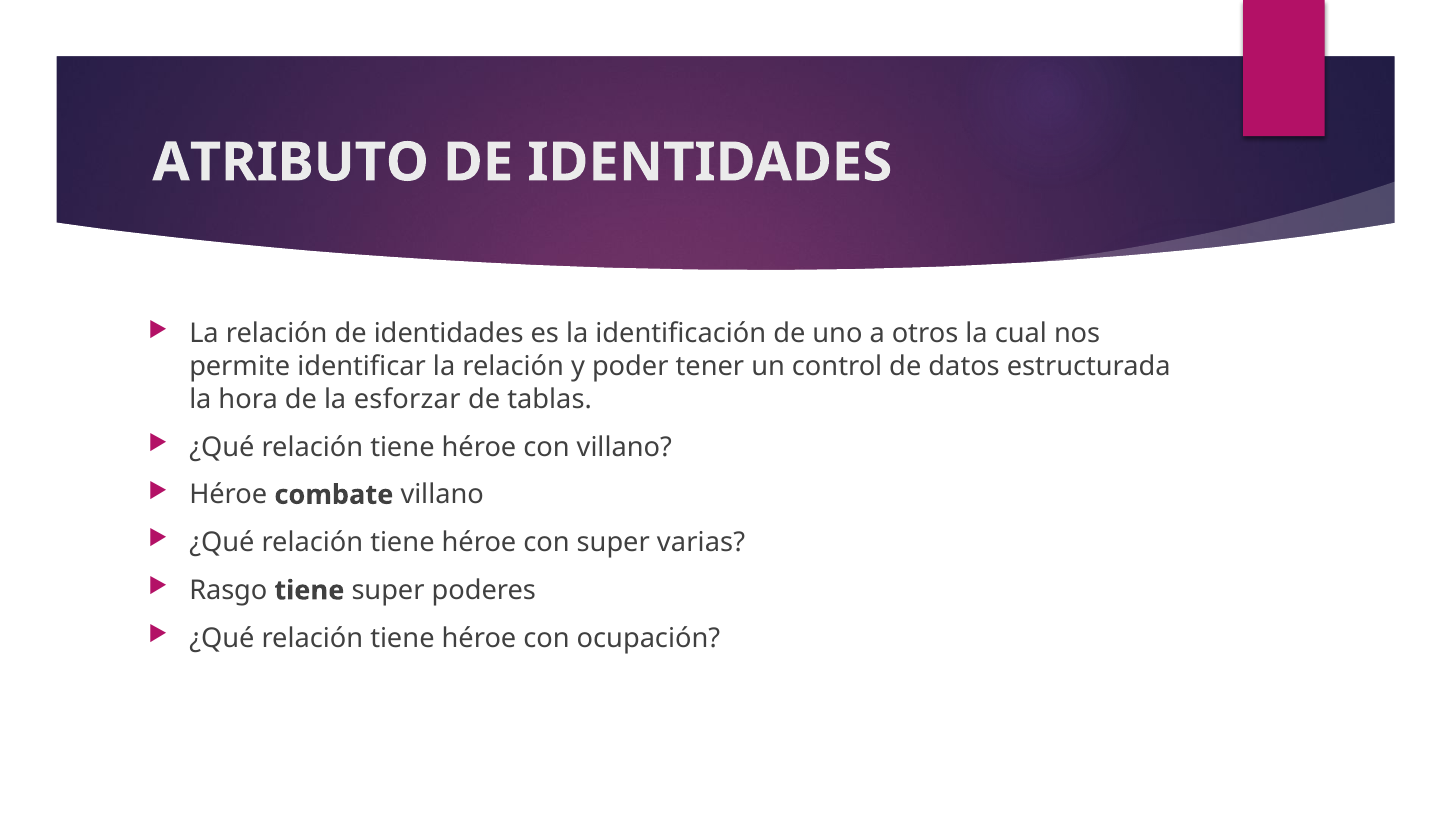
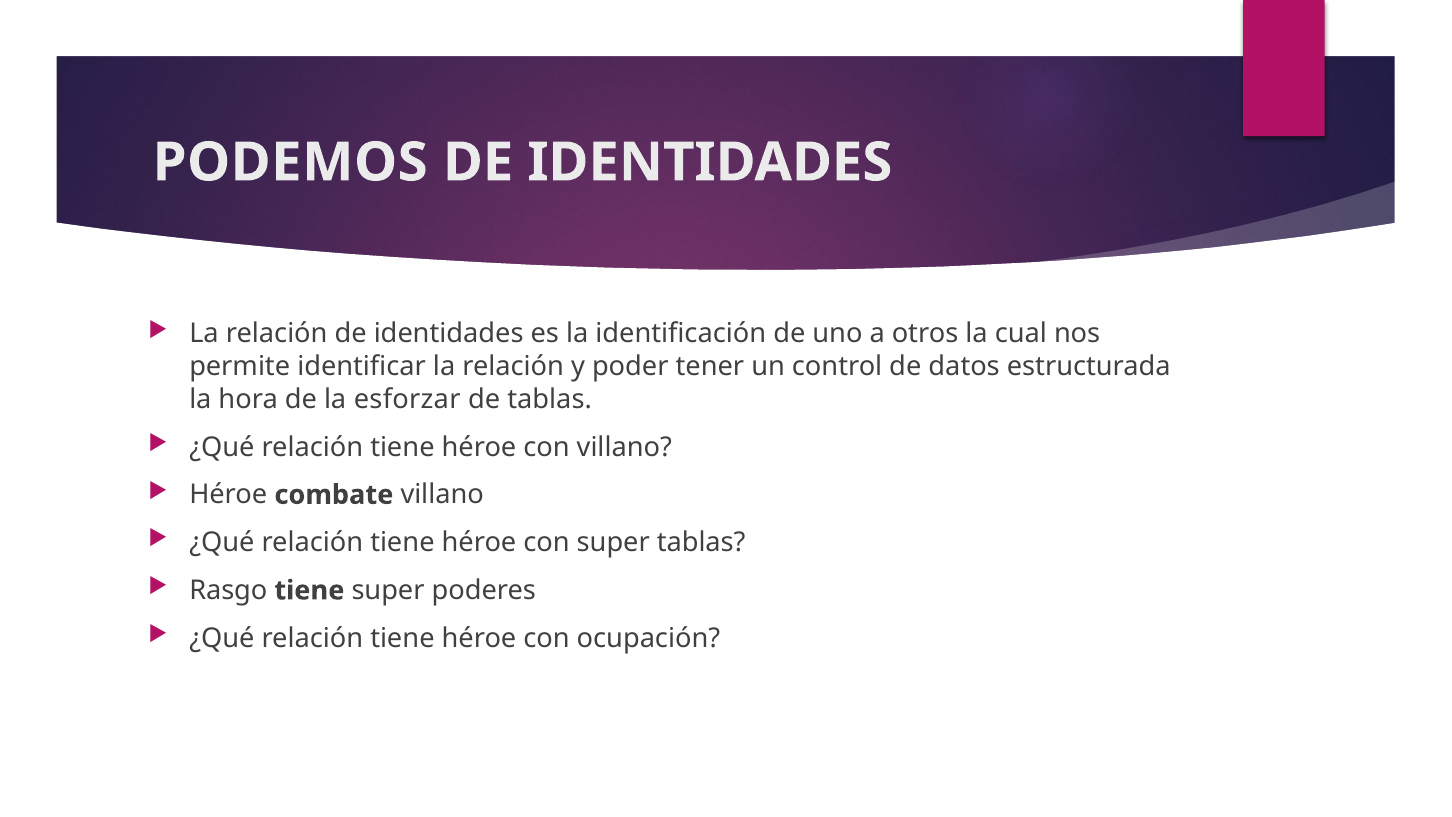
ATRIBUTO: ATRIBUTO -> PODEMOS (290, 162)
super varias: varias -> tablas (701, 542)
